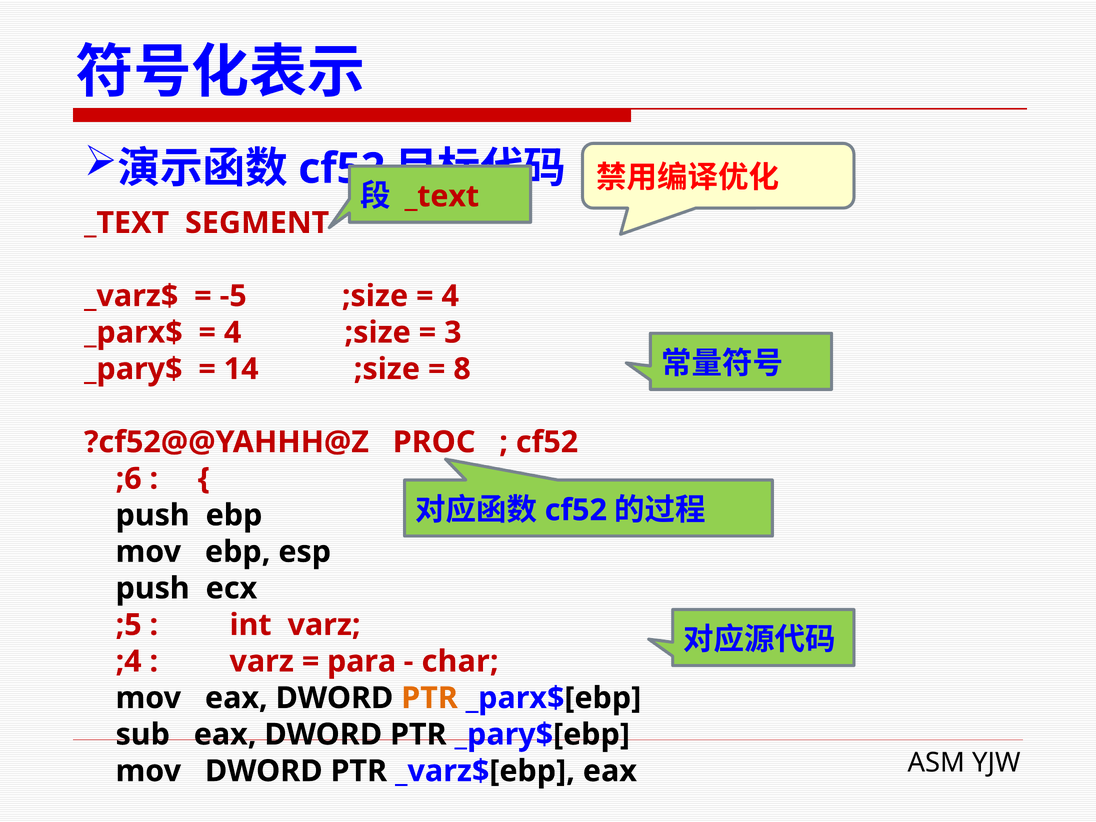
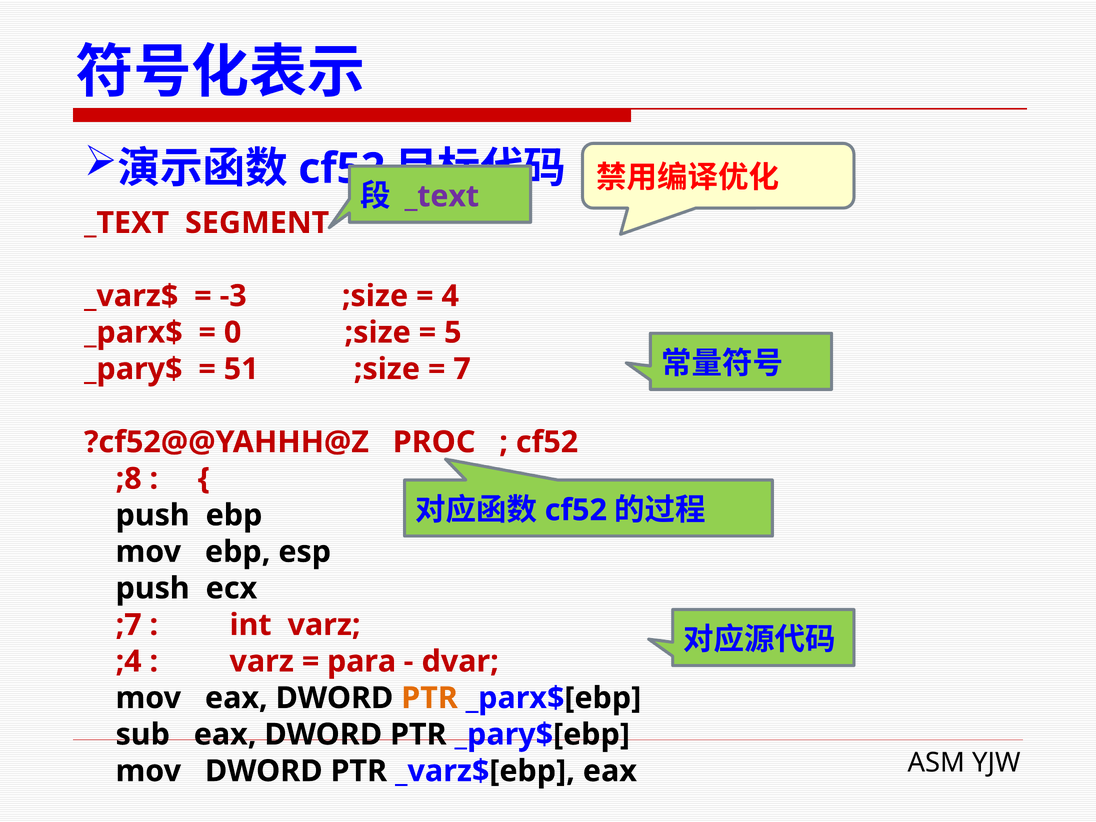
_text colour: red -> purple (442, 196)
-5: -5 -> -3 (233, 296)
4: 4 -> 0 (233, 333)
3: 3 -> 5 (453, 333)
14: 14 -> 51 (241, 369)
8: 8 -> 7 (462, 369)
;6: ;6 -> ;8 (129, 479)
;5: ;5 -> ;7 (129, 625)
char: char -> dvar (460, 661)
